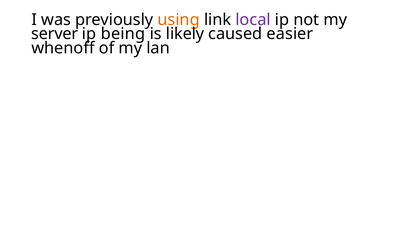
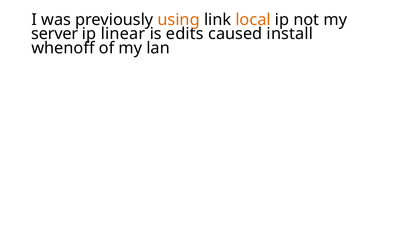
local colour: purple -> orange (253, 20)
being: being -> linear (123, 34)
likely: likely -> edits (185, 34)
easier: easier -> install (290, 34)
